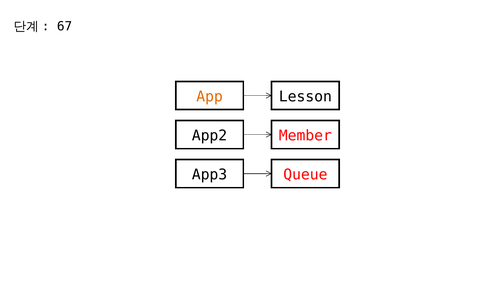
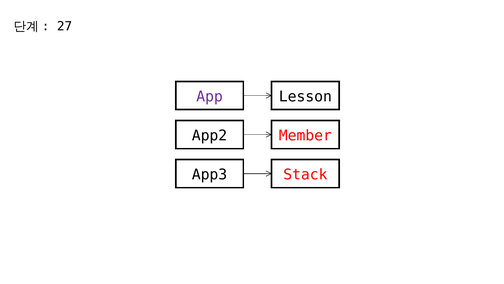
67: 67 -> 27 (65, 26)
App colour: orange -> purple (210, 96)
Queue: Queue -> Stack (305, 174)
